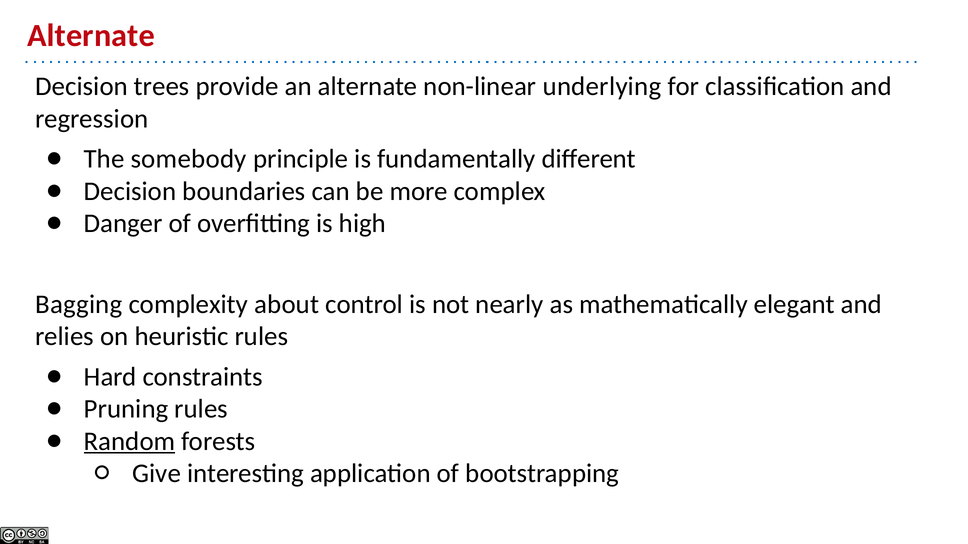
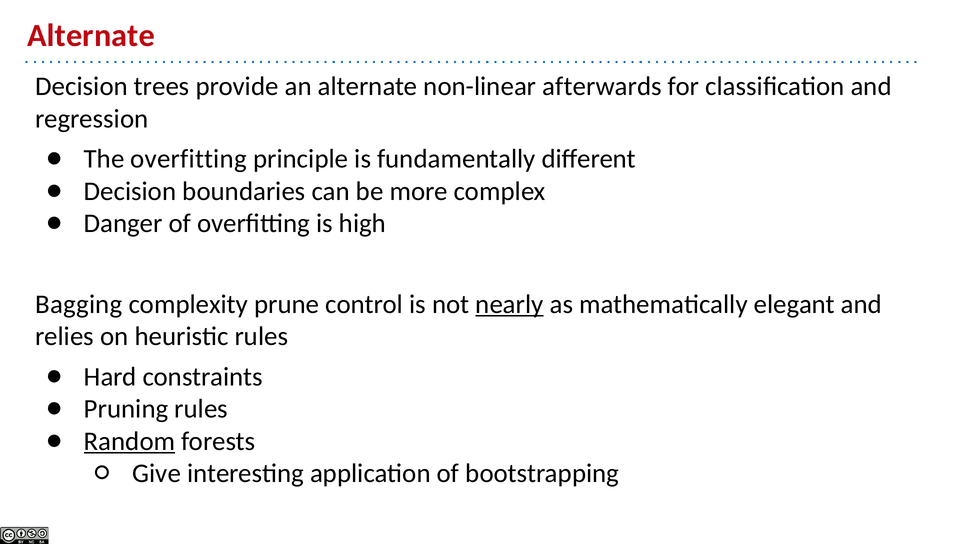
underlying: underlying -> afterwards (602, 87)
The somebody: somebody -> overfitting (189, 159)
about: about -> prune (287, 305)
nearly underline: none -> present (510, 305)
